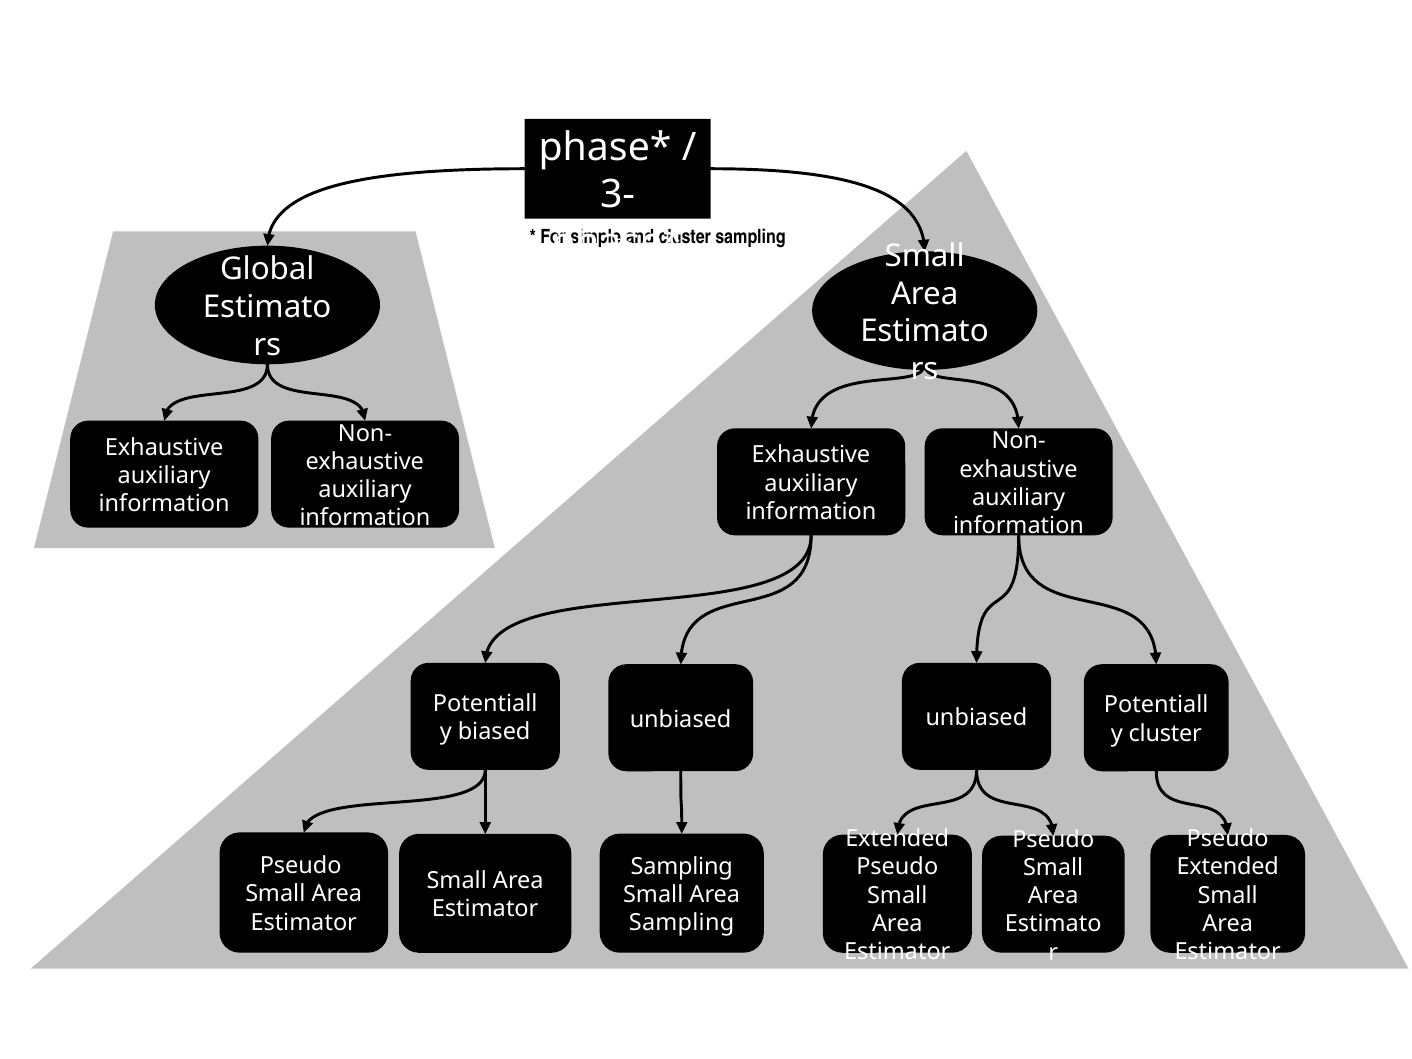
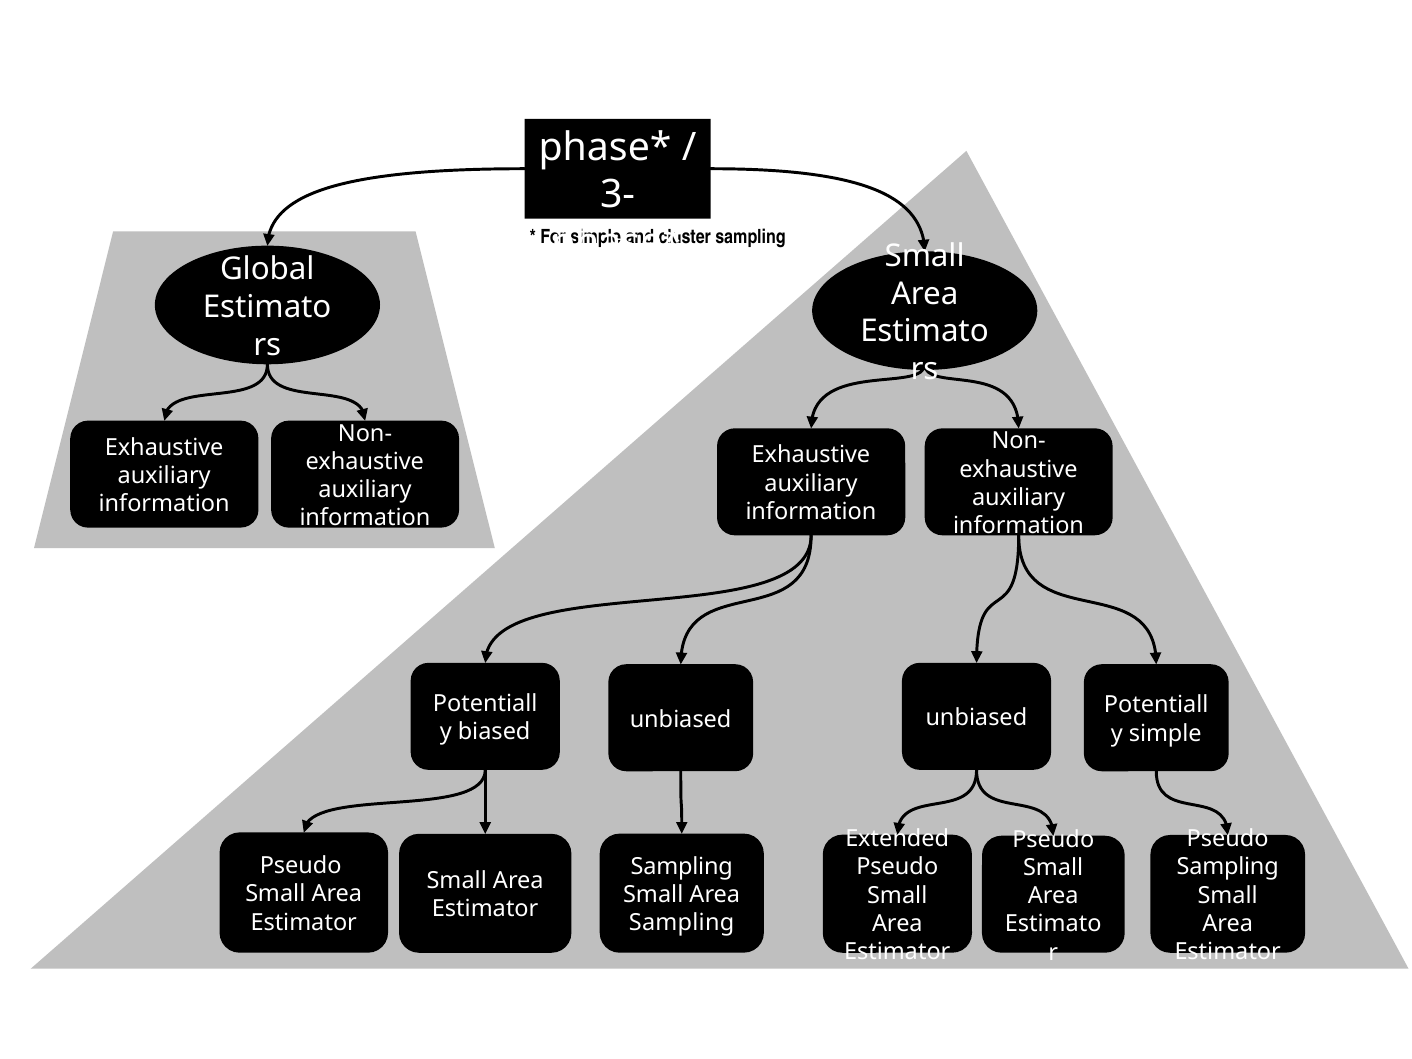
cluster: cluster -> simple (1165, 733)
Extended: Extended -> Sampling (1228, 867)
